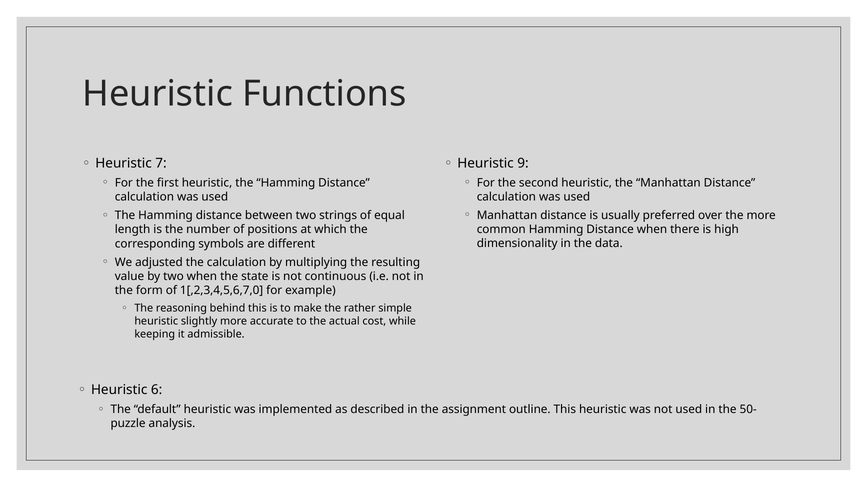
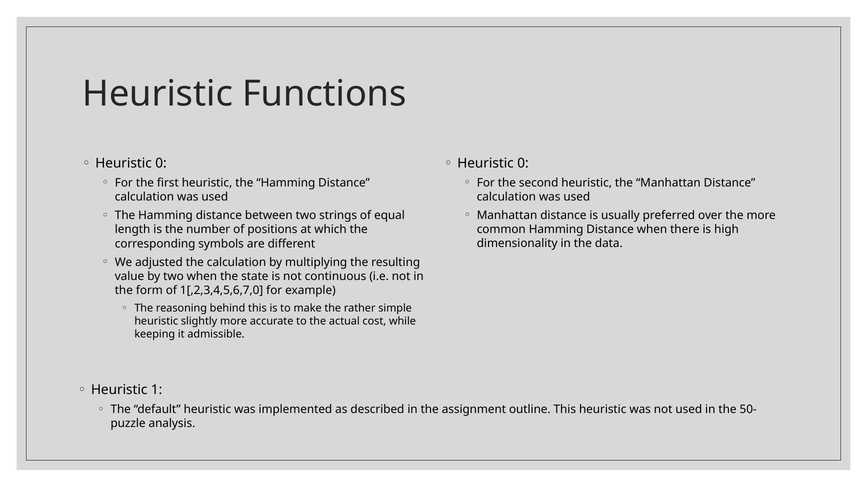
7: 7 -> 0 (161, 163)
9: 9 -> 0 (523, 163)
6: 6 -> 1 (157, 391)
